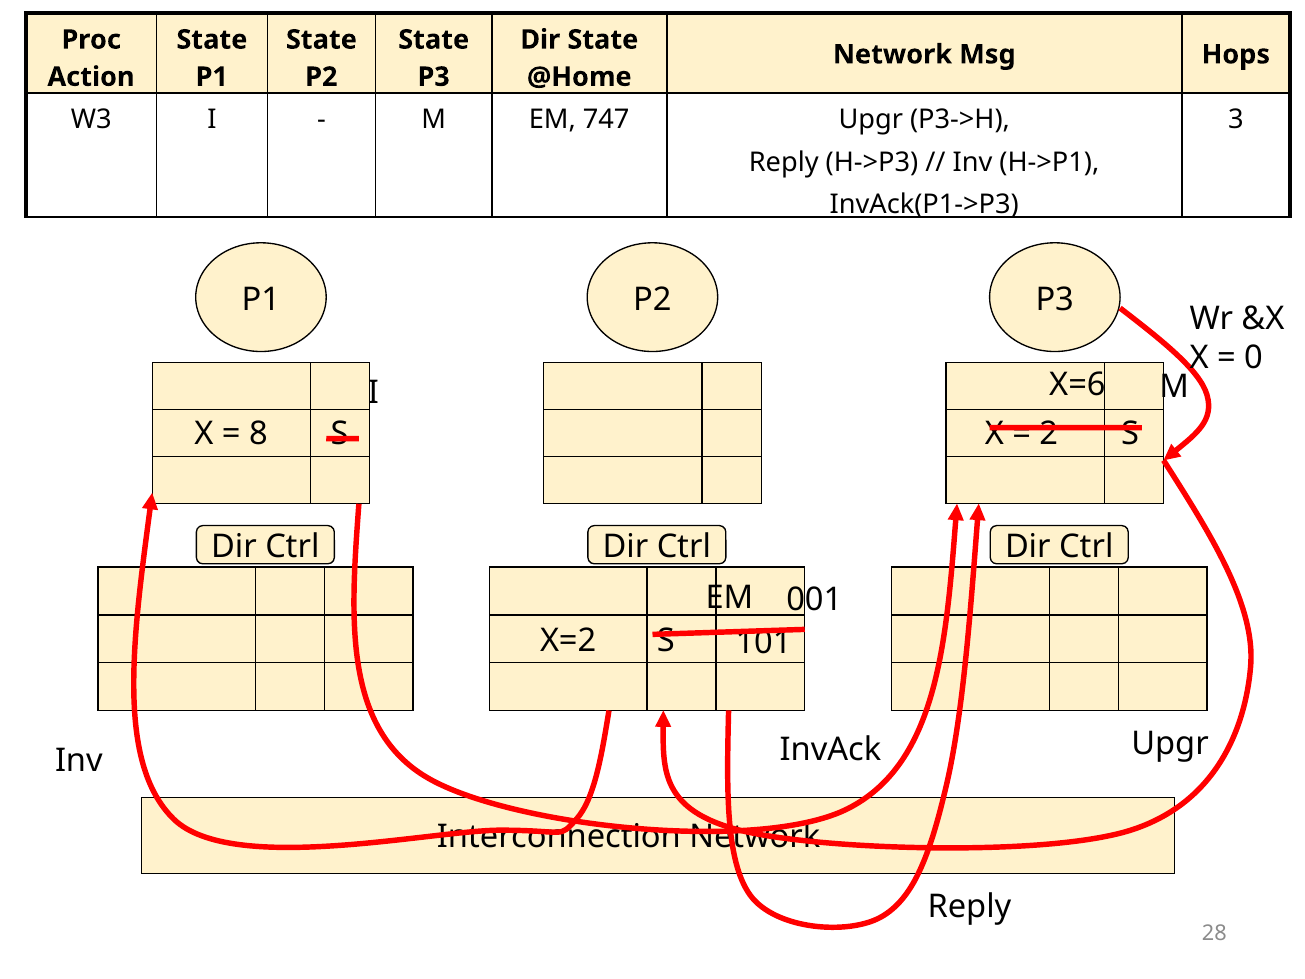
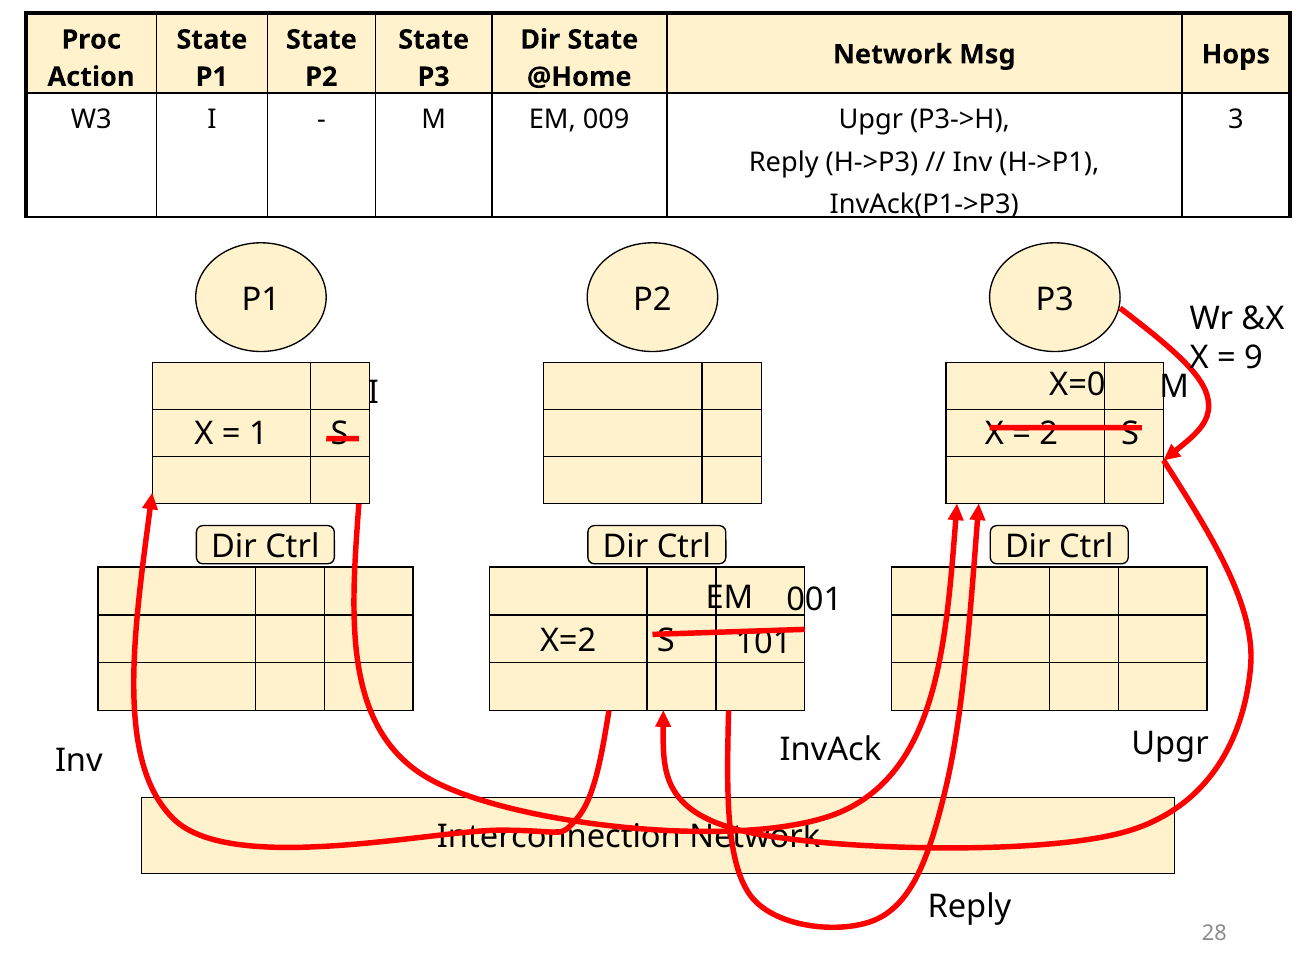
747: 747 -> 009 (606, 119)
0: 0 -> 9 (1254, 358)
X=6: X=6 -> X=0 (1077, 384)
8: 8 -> 1 (258, 434)
